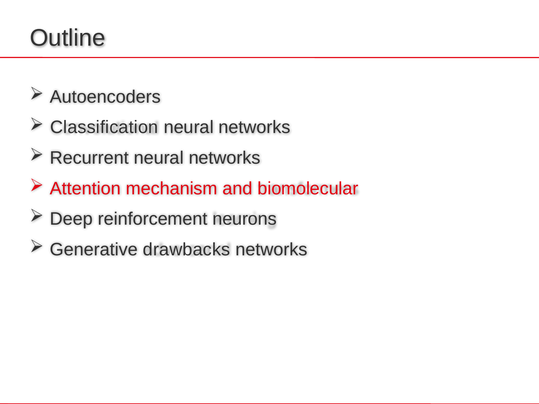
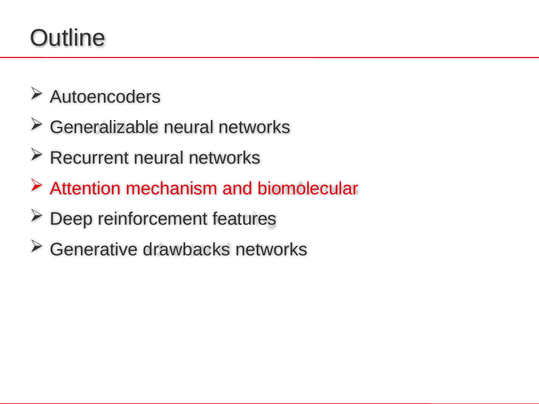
Classification: Classification -> Generalizable (104, 127)
neurons: neurons -> features (245, 219)
